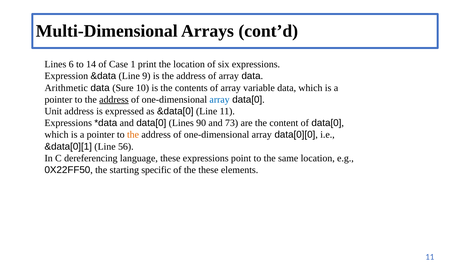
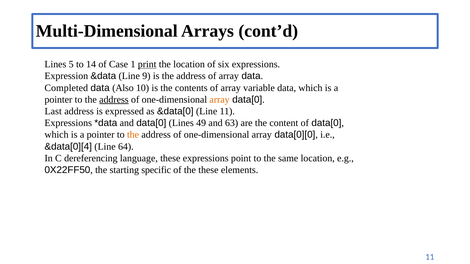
6: 6 -> 5 (71, 64)
print underline: none -> present (147, 64)
Arithmetic: Arithmetic -> Completed (66, 88)
Sure: Sure -> Also (123, 88)
array colour: blue -> orange (220, 100)
Unit: Unit -> Last (53, 111)
90: 90 -> 49 (201, 123)
73: 73 -> 63 (232, 123)
&data[0][1: &data[0][1 -> &data[0][4 (68, 147)
56: 56 -> 64 (126, 147)
